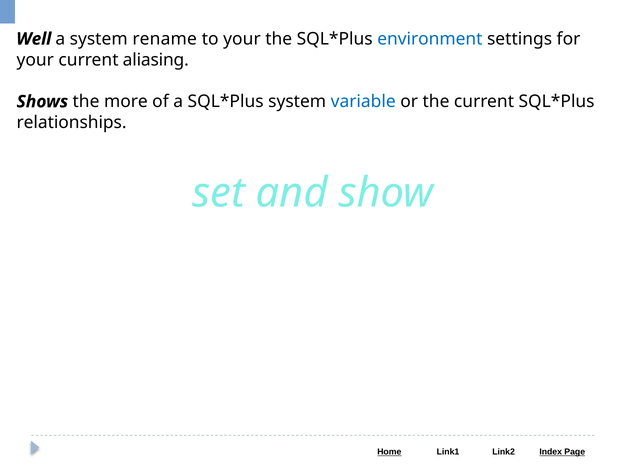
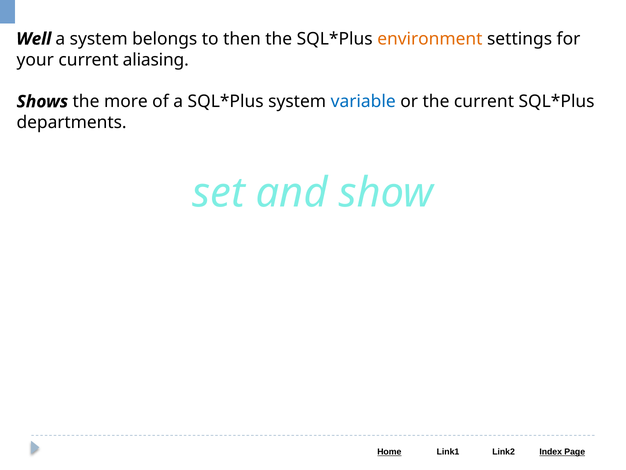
rename: rename -> belongs (165, 39)
to your: your -> then (242, 39)
environment colour: blue -> orange (430, 39)
relationships: relationships -> departments (72, 122)
